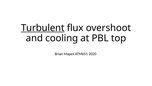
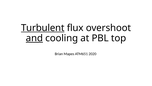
and underline: none -> present (34, 38)
